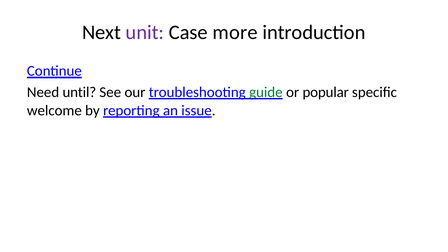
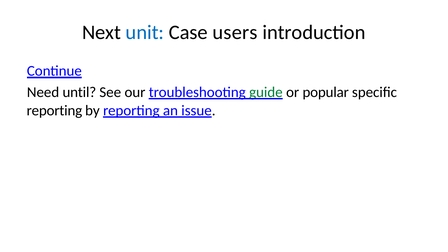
unit colour: purple -> blue (145, 33)
more: more -> users (235, 33)
welcome: welcome -> reporting (54, 110)
